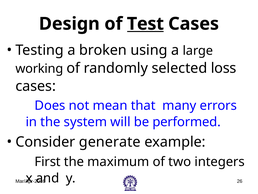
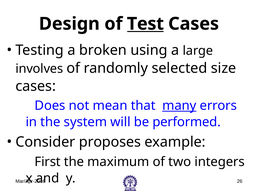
working: working -> involves (39, 69)
loss: loss -> size (224, 68)
many underline: none -> present (179, 105)
generate: generate -> proposes (110, 142)
